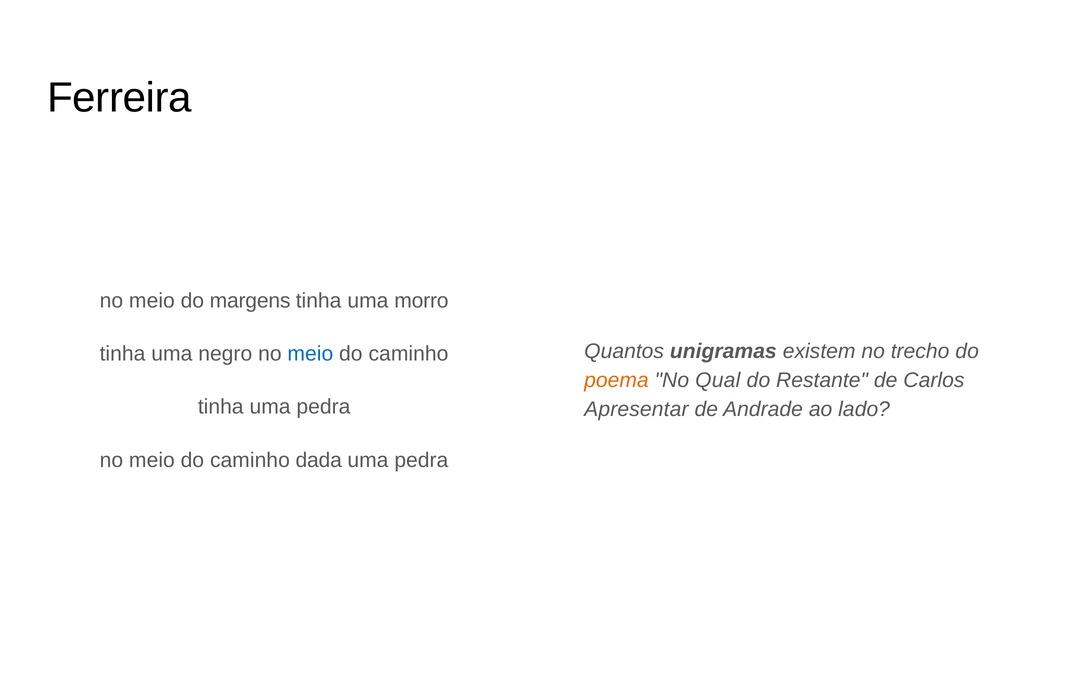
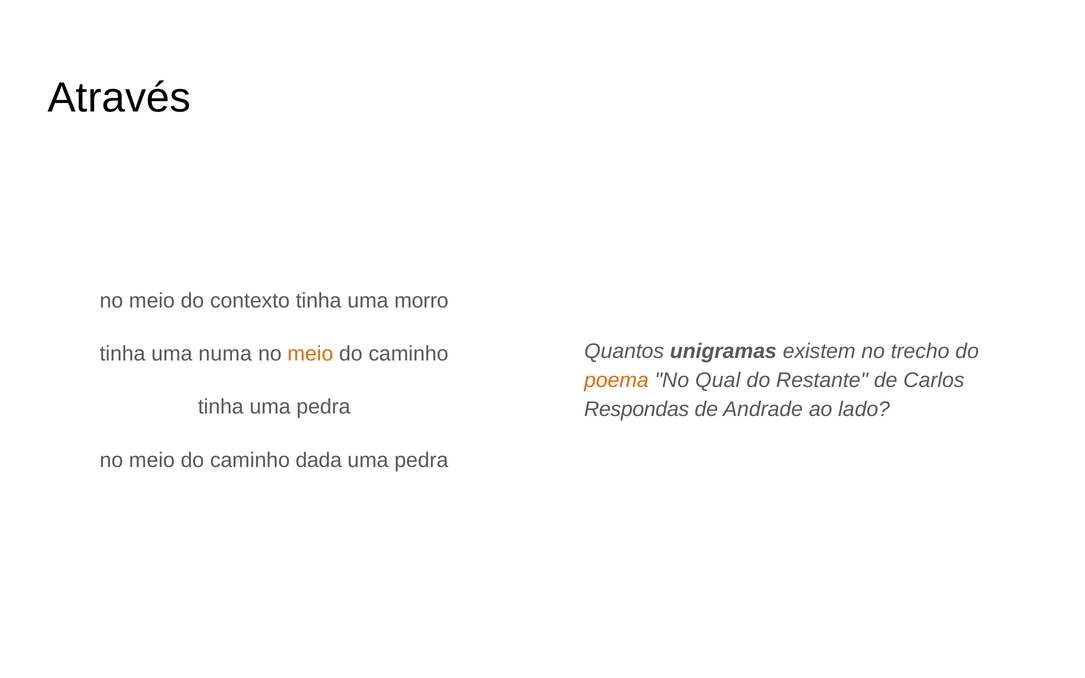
Ferreira: Ferreira -> Através (119, 98)
margens: margens -> contexto (250, 301)
negro: negro -> numa (225, 354)
meio colour: blue -> orange (310, 354)
Apresentar: Apresentar -> Respondas (637, 410)
